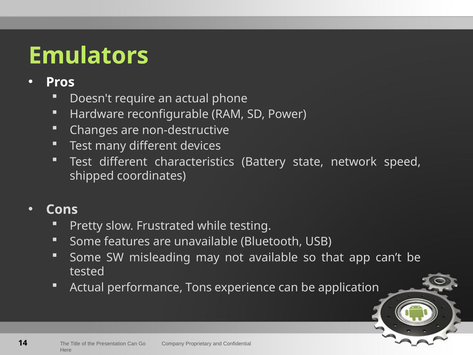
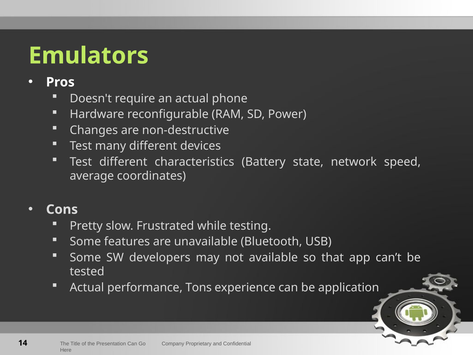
shipped: shipped -> average (92, 176)
misleading: misleading -> developers (160, 257)
